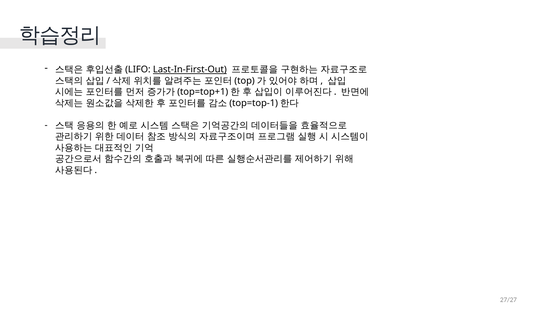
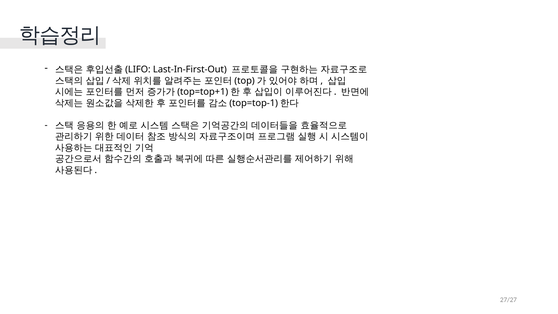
Last-In-First-Out underline: present -> none (190, 70)
